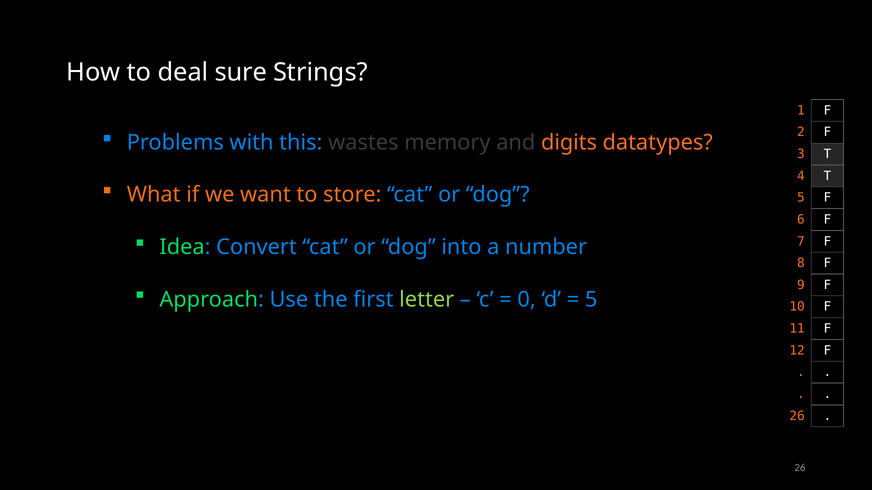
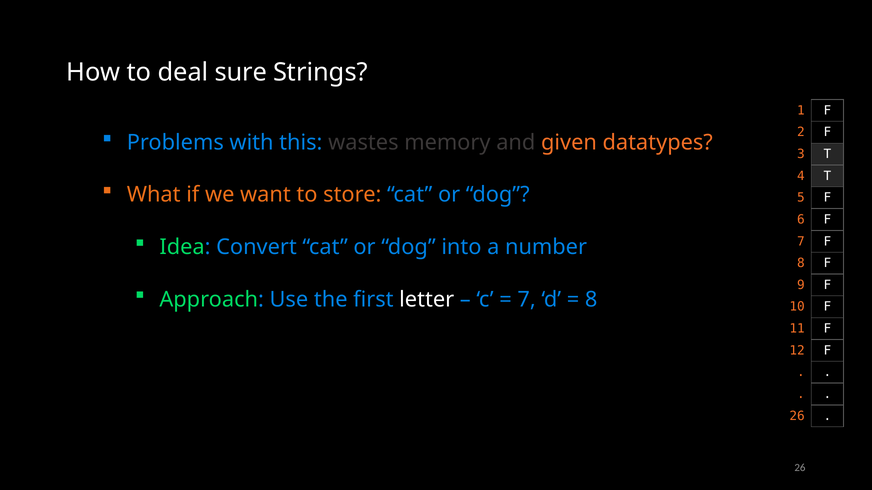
digits: digits -> given (569, 143)
letter colour: light green -> white (427, 300)
0: 0 -> 7 (527, 300)
5: 5 -> 8 (591, 300)
